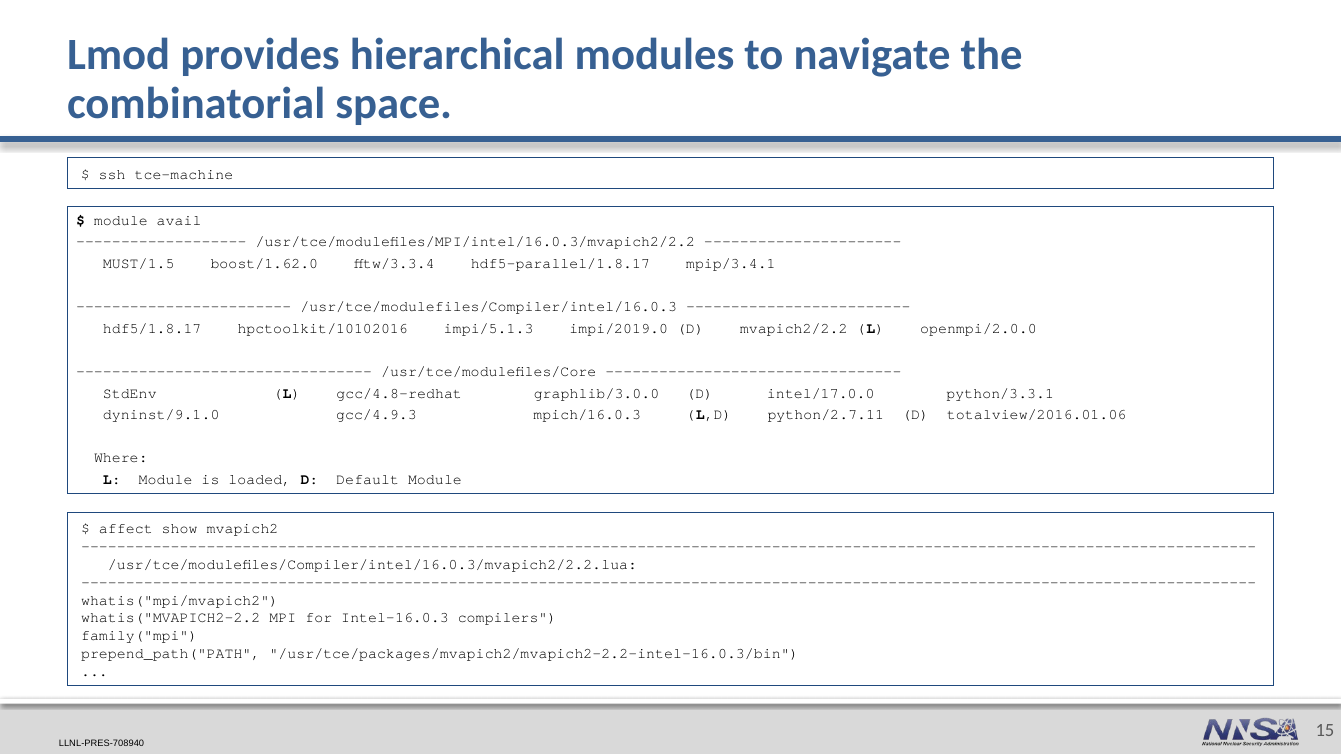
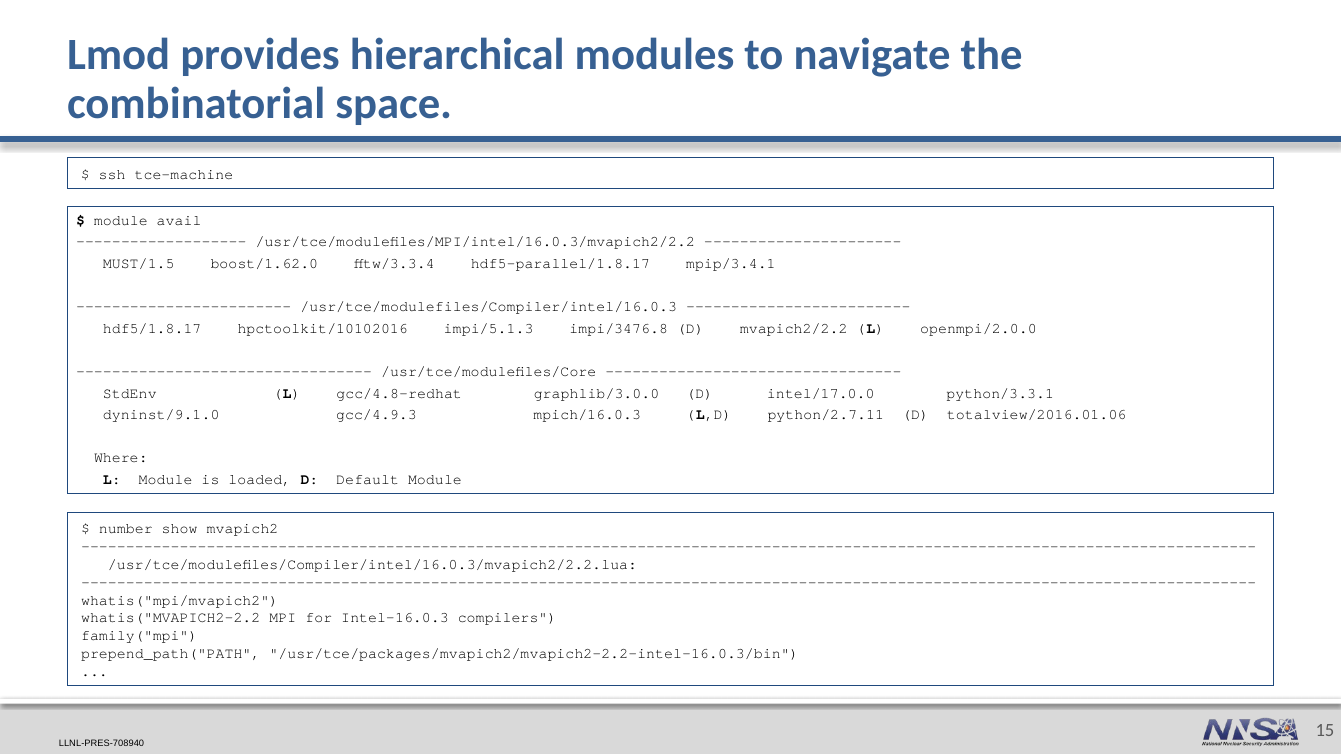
impi/2019.0: impi/2019.0 -> impi/3476.8 (619, 329)
affect: affect -> number (126, 529)
